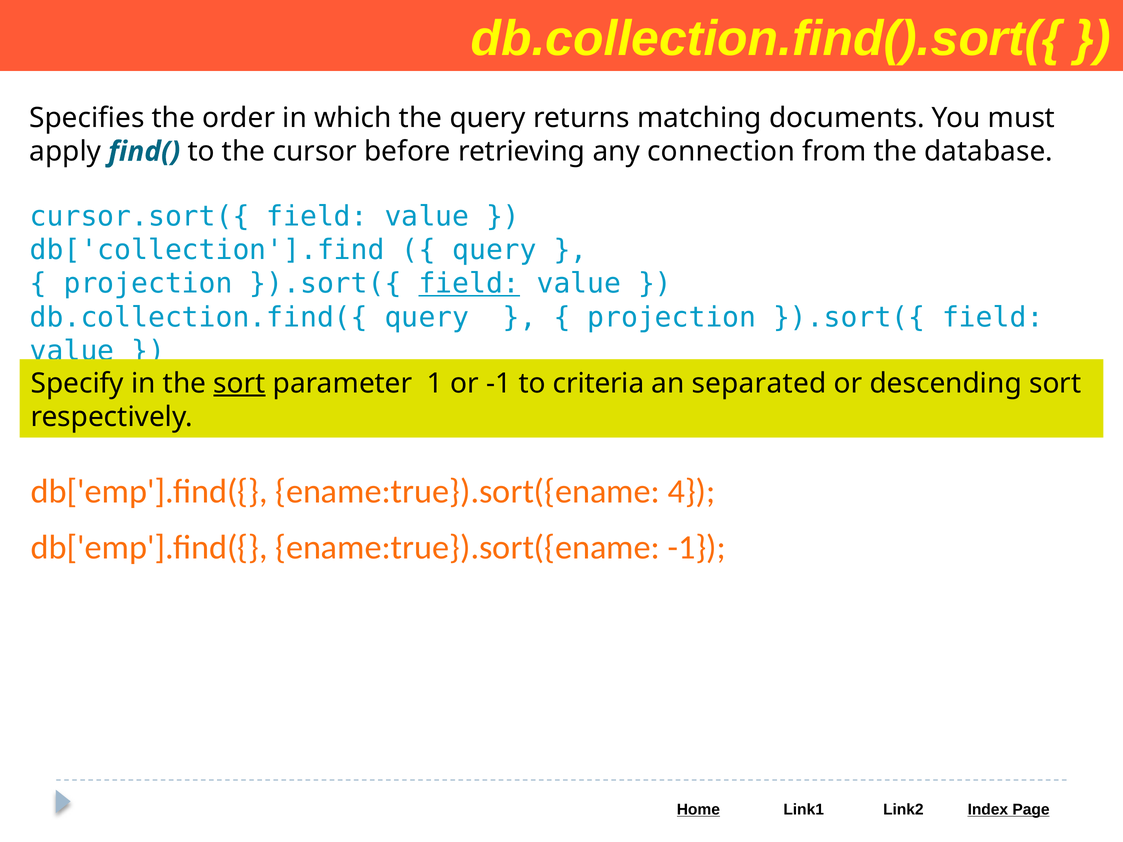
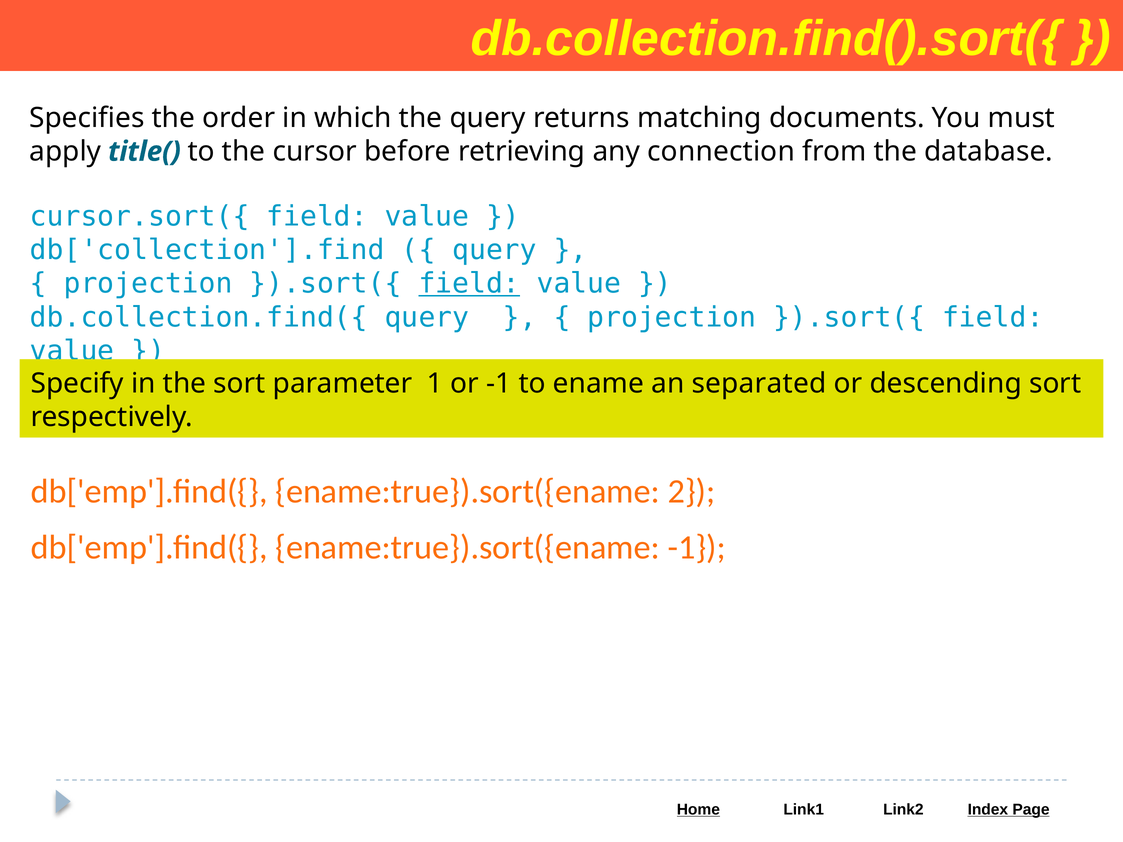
find(: find( -> title( (144, 152)
sort underline: present -> none (240, 384)
criteria: criteria -> ename (598, 384)
4: 4 -> 2 (692, 491)
